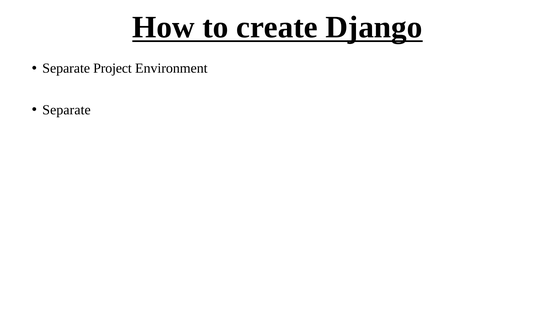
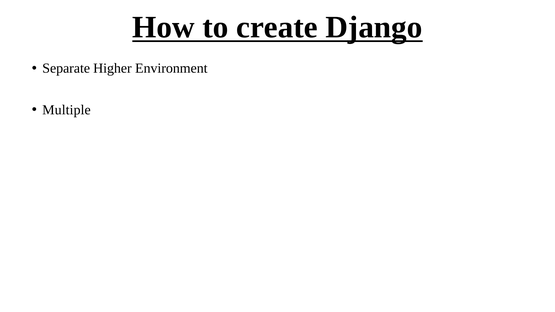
Project: Project -> Higher (112, 68)
Separate: Separate -> Multiple (67, 110)
